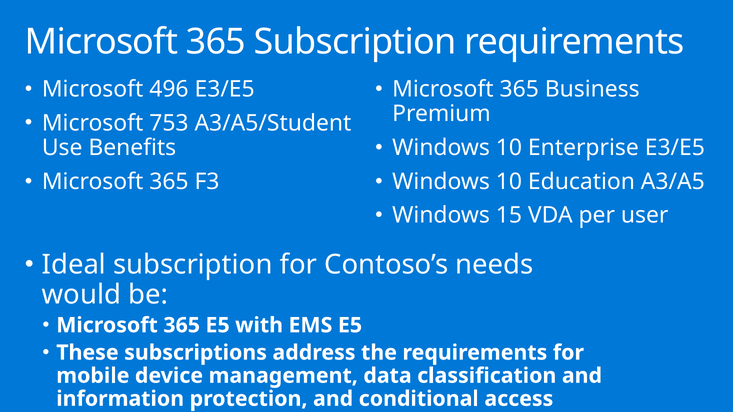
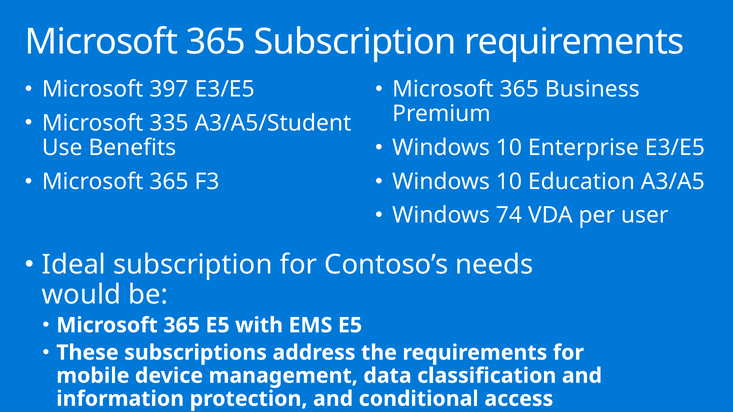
496: 496 -> 397 (169, 89)
753: 753 -> 335 (169, 123)
15: 15 -> 74 (509, 216)
